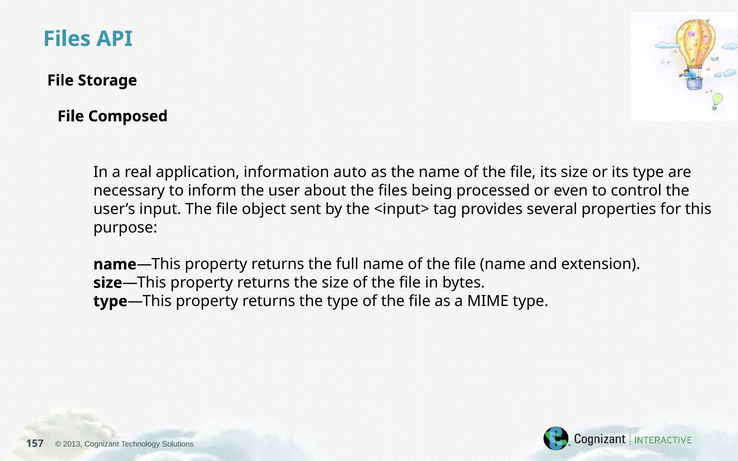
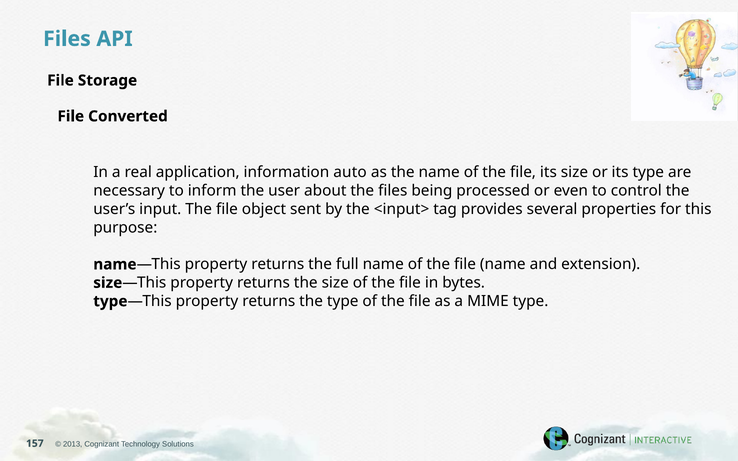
Composed: Composed -> Converted (128, 116)
